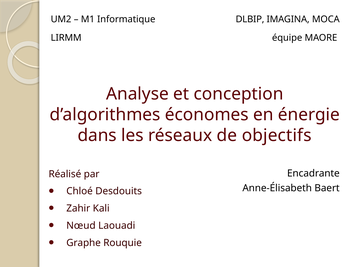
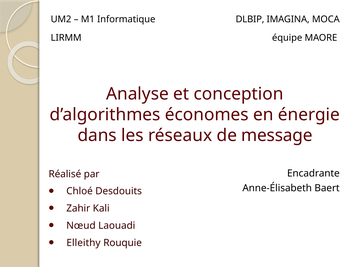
objectifs: objectifs -> message (277, 135)
Graphe: Graphe -> Elleithy (83, 242)
